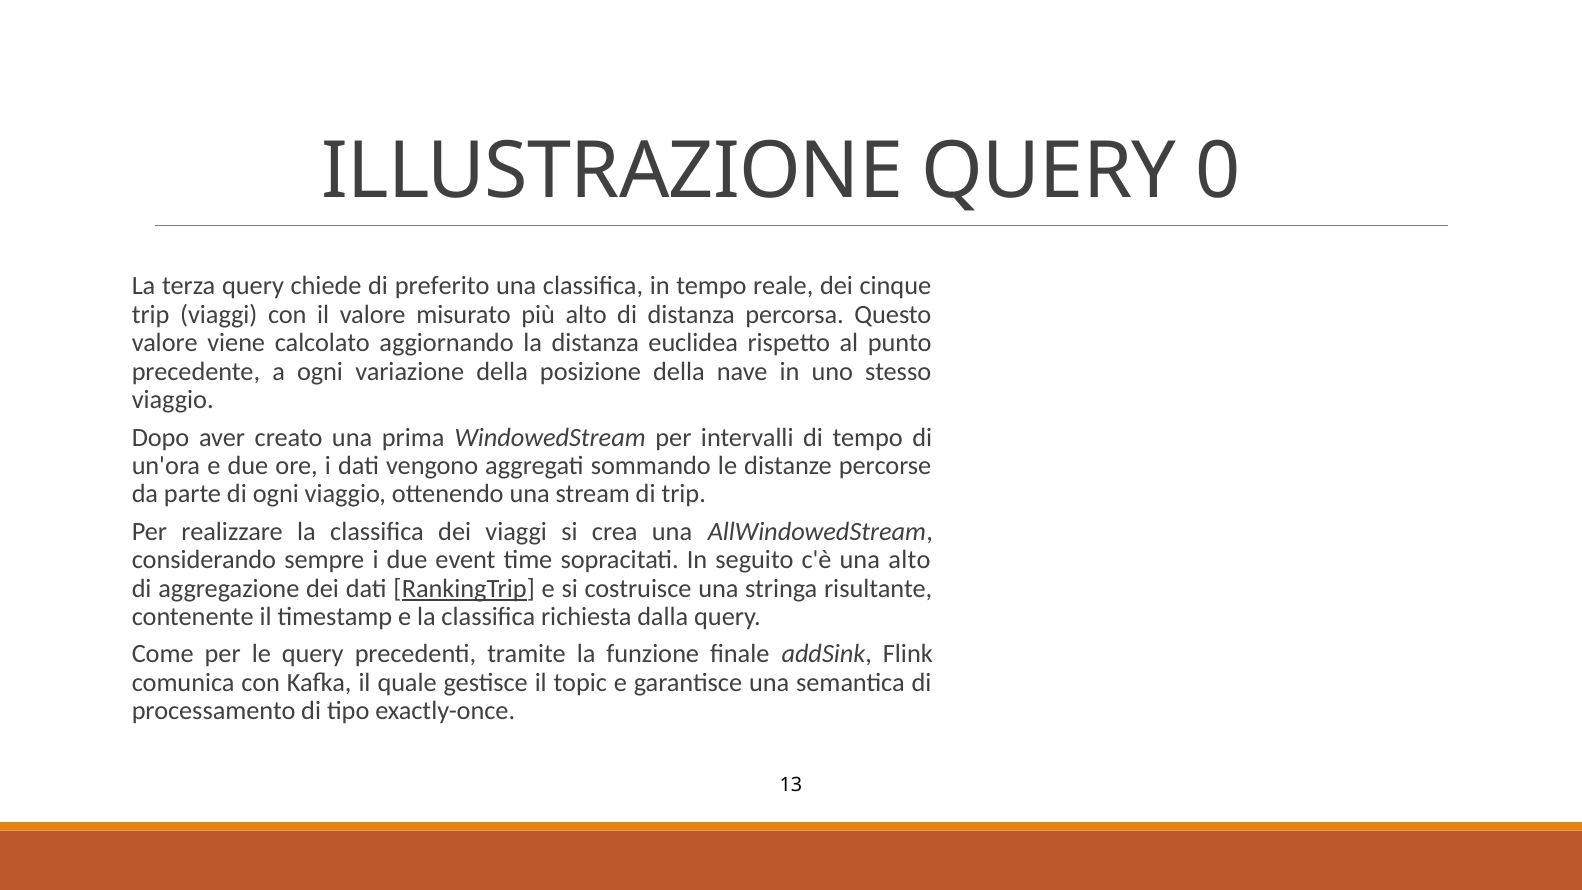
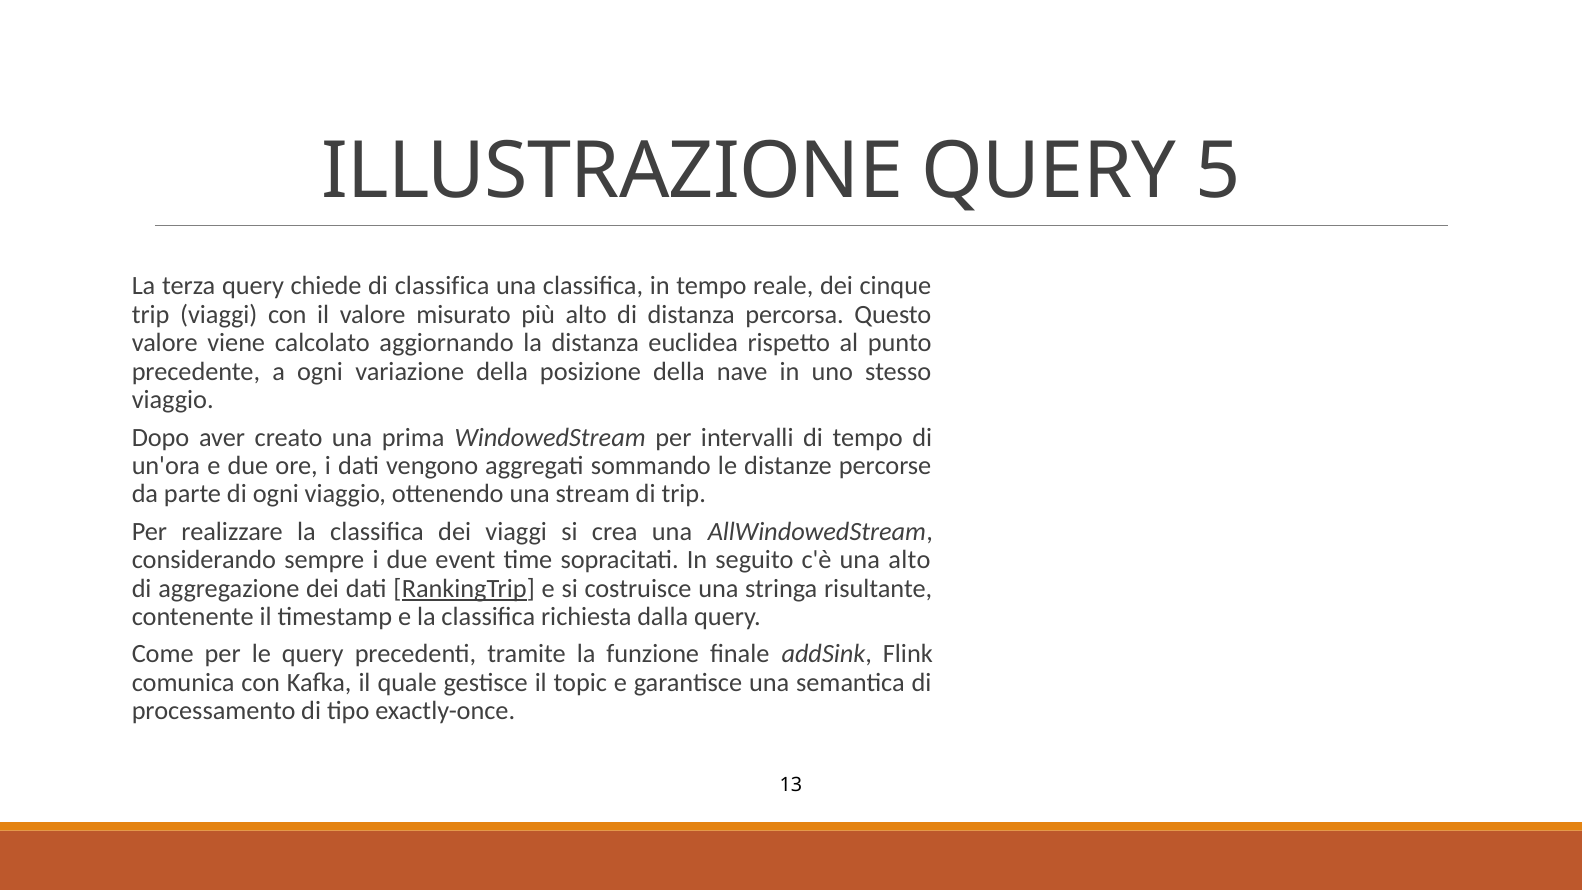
0: 0 -> 5 (1218, 171)
di preferito: preferito -> classifica (442, 286)
